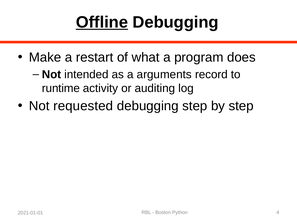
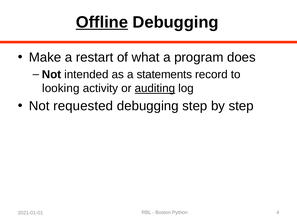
arguments: arguments -> statements (164, 74)
runtime: runtime -> looking (61, 88)
auditing underline: none -> present (155, 88)
